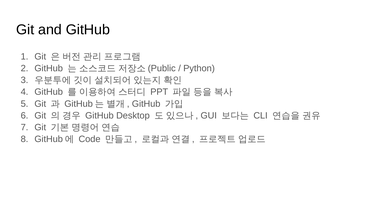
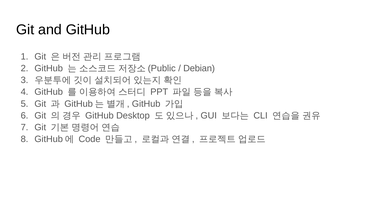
Python: Python -> Debian (199, 68)
